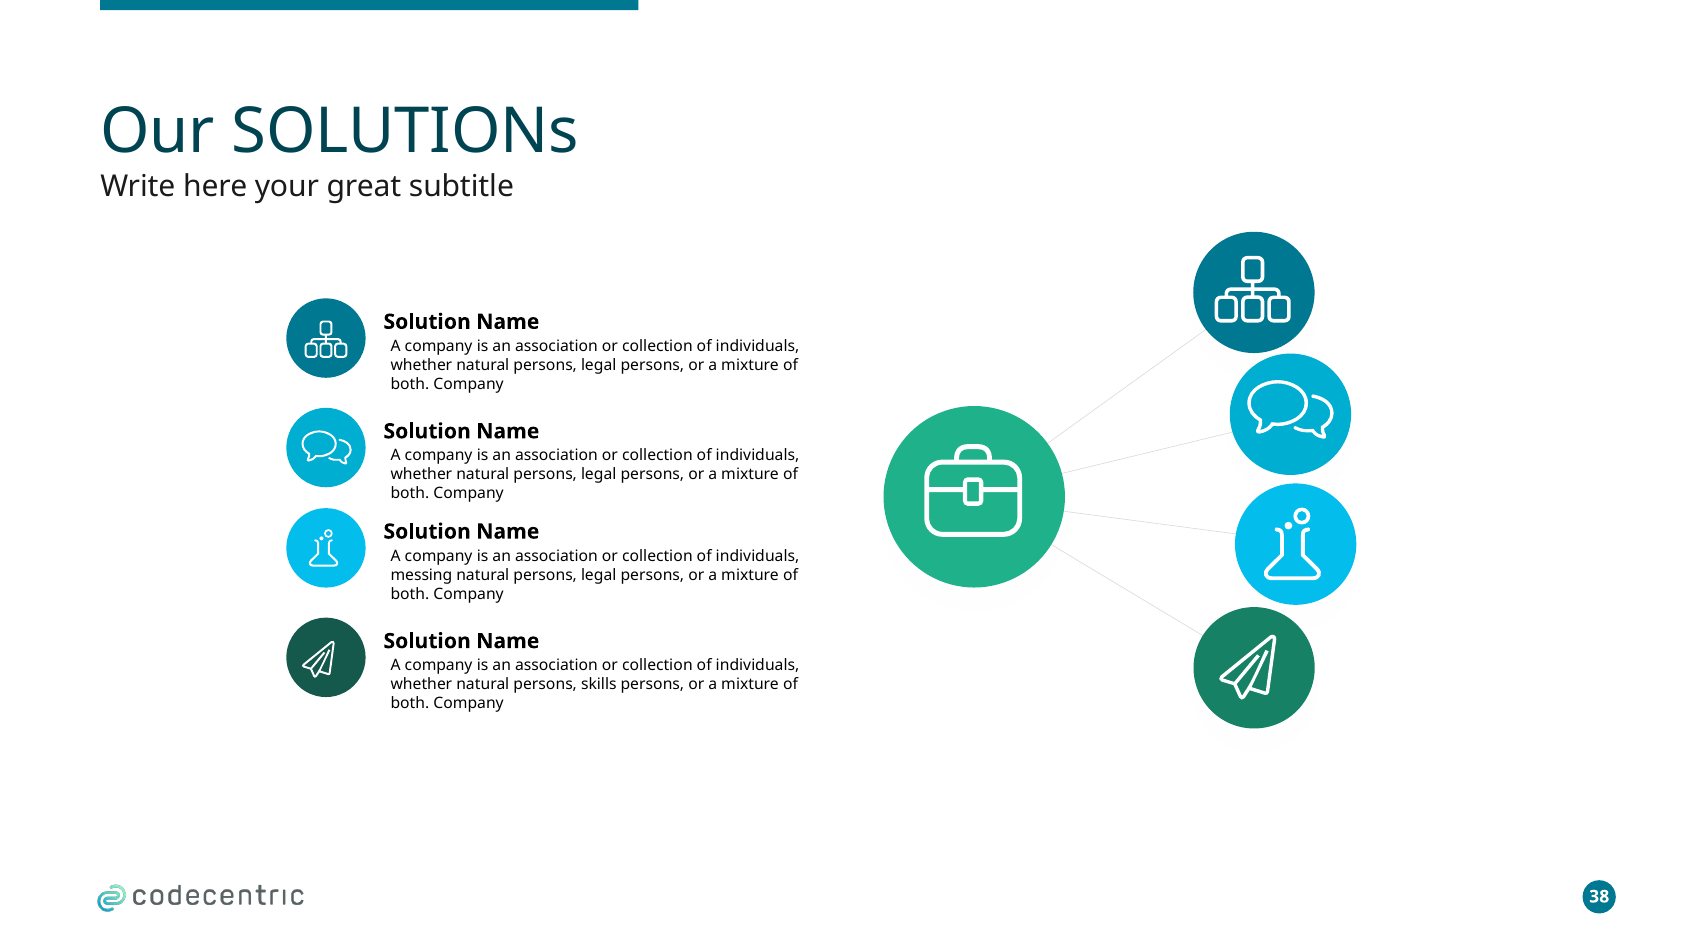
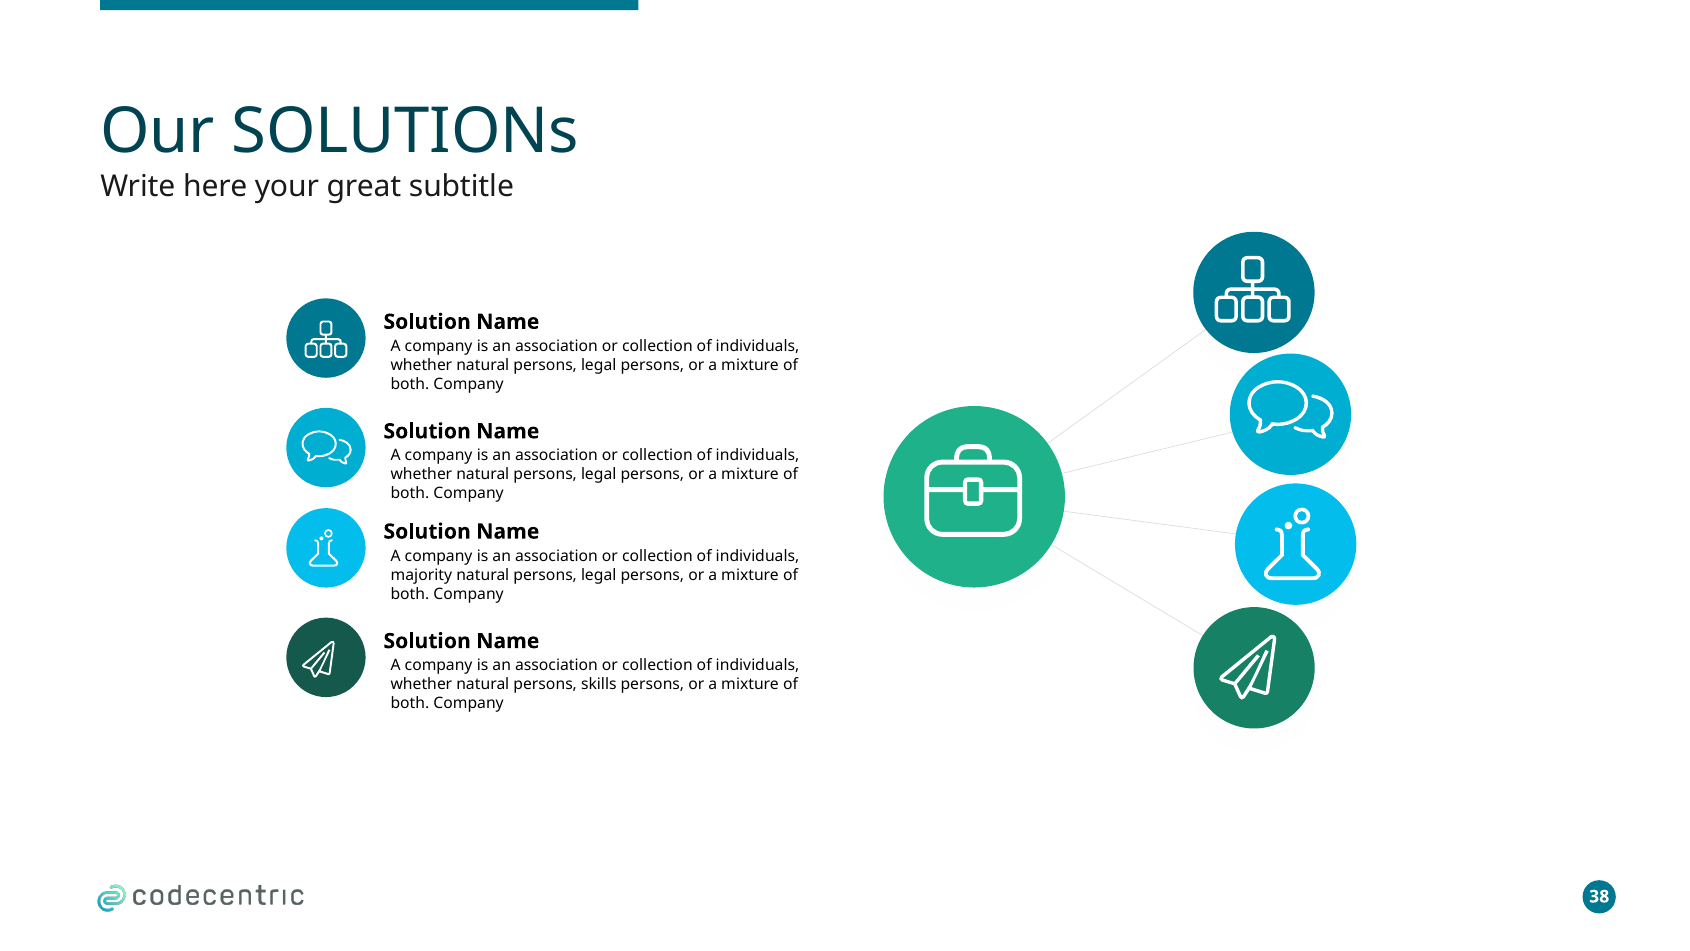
messing: messing -> majority (421, 575)
